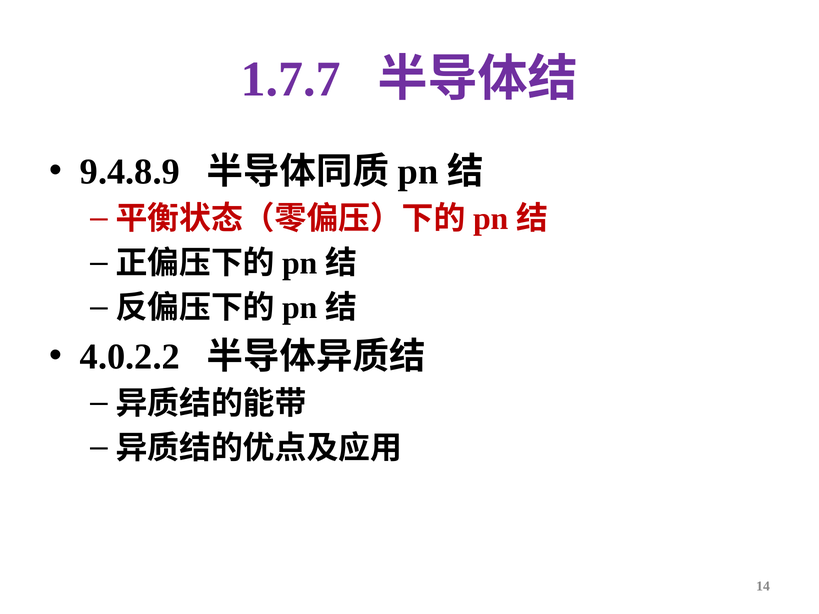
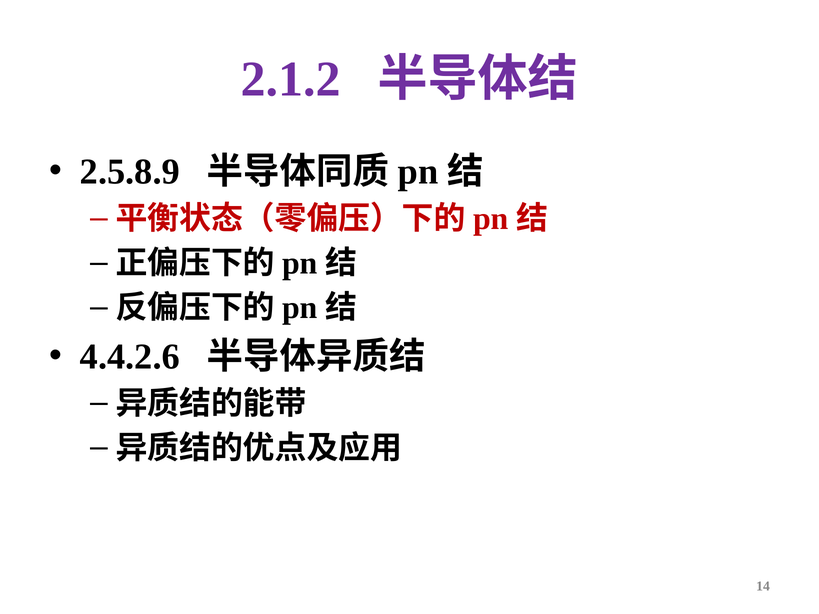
1.7.7: 1.7.7 -> 2.1.2 (291, 79)
9.4.8.9: 9.4.8.9 -> 2.5.8.9 (130, 172)
4.0.2.2: 4.0.2.2 -> 4.4.2.6 (130, 357)
